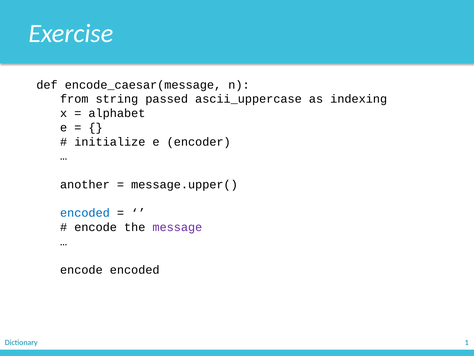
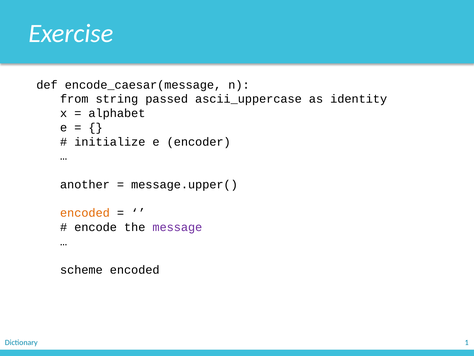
indexing: indexing -> identity (359, 99)
encoded colour: blue -> orange (85, 213)
encode: encode -> scheme (81, 270)
